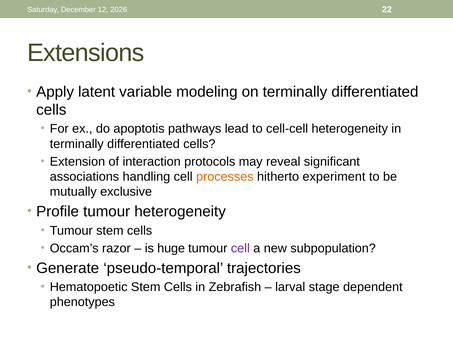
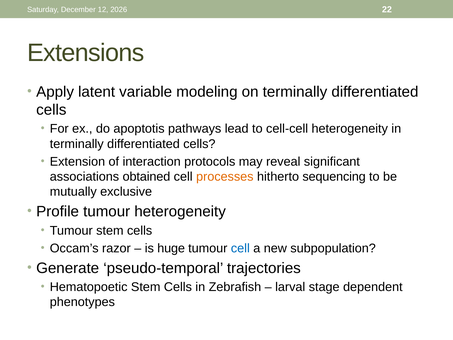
handling: handling -> obtained (146, 177)
experiment: experiment -> sequencing (334, 177)
cell colour: purple -> blue (240, 248)
